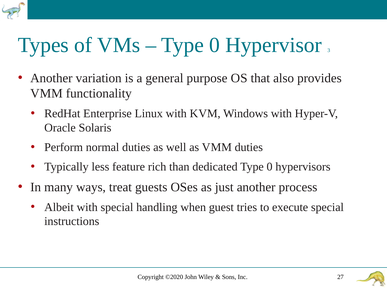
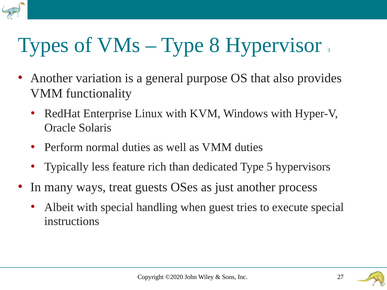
0: 0 -> 8 (215, 45)
dedicated Type 0: 0 -> 5 (270, 167)
